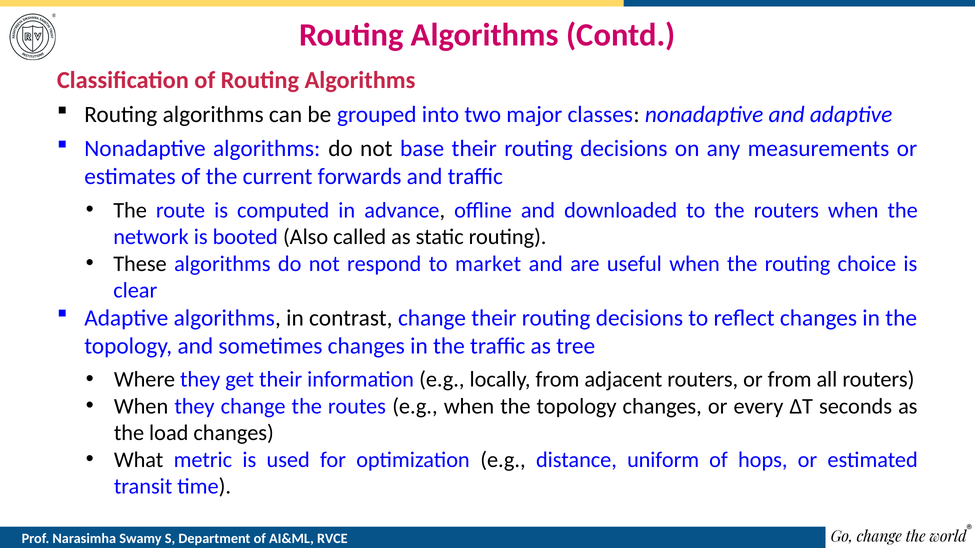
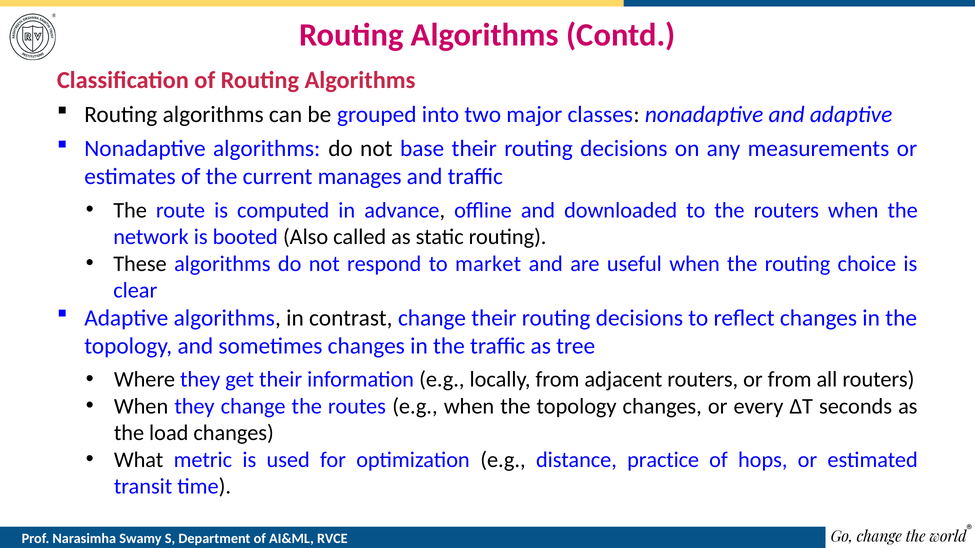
forwards: forwards -> manages (360, 177)
uniform: uniform -> practice (663, 460)
